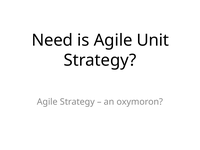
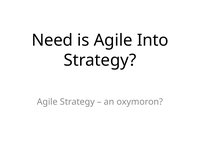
Unit: Unit -> Into (153, 40)
